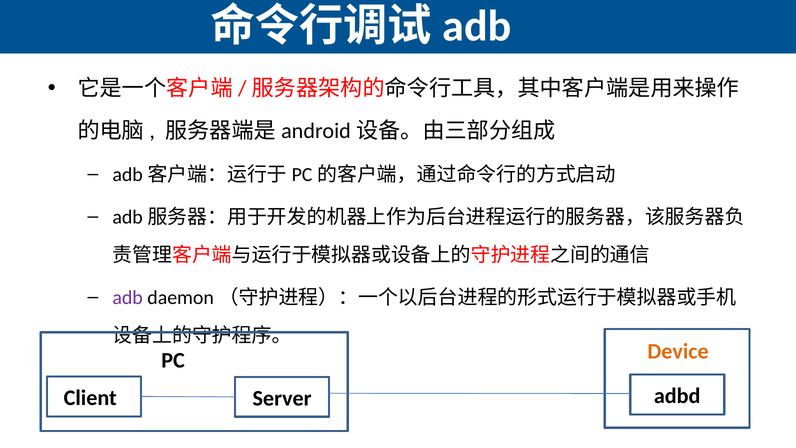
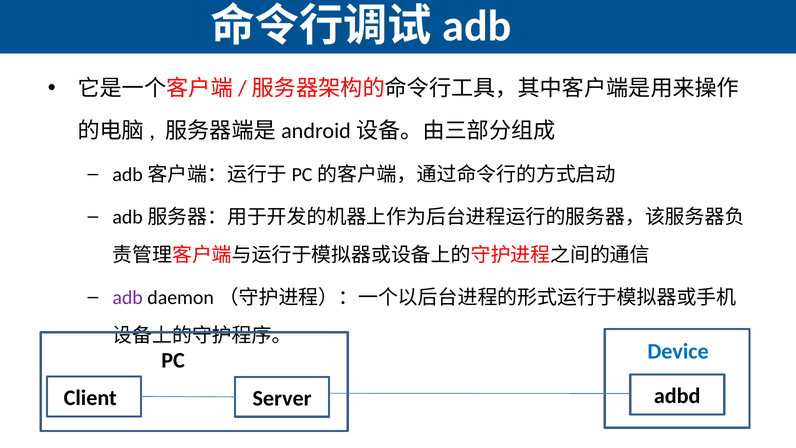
Device colour: orange -> blue (678, 351)
